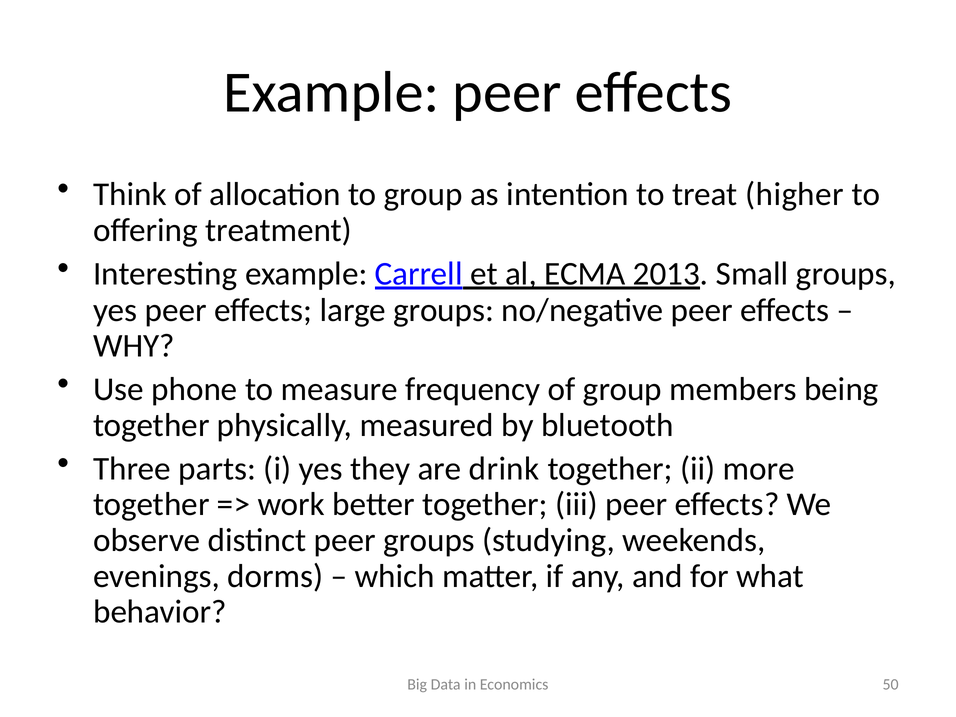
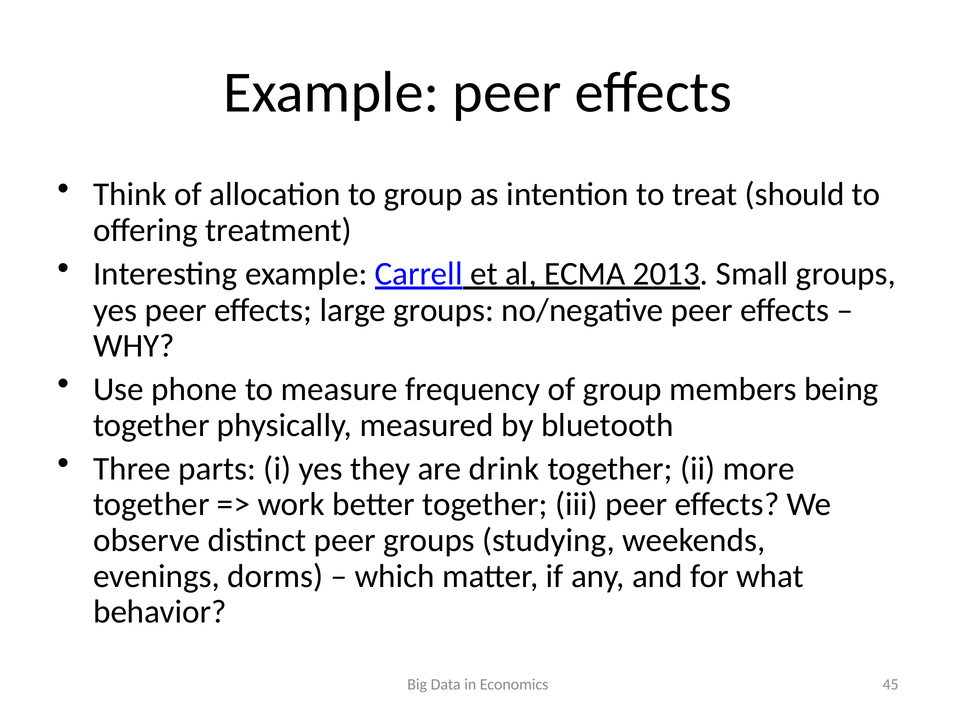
higher: higher -> should (795, 194)
50: 50 -> 45 (891, 685)
